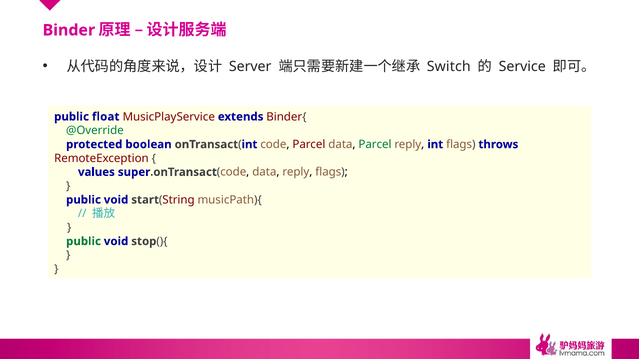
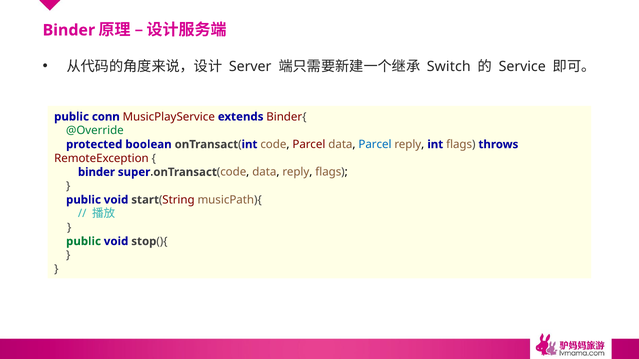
float: float -> conn (106, 117)
Parcel colour: green -> blue (375, 145)
values: values -> binder (96, 172)
